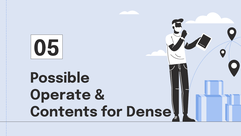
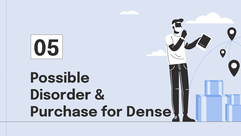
Operate: Operate -> Disorder (61, 95)
Contents: Contents -> Purchase (64, 111)
